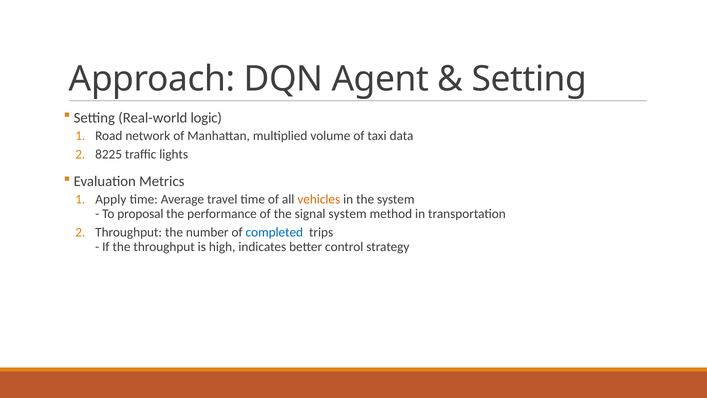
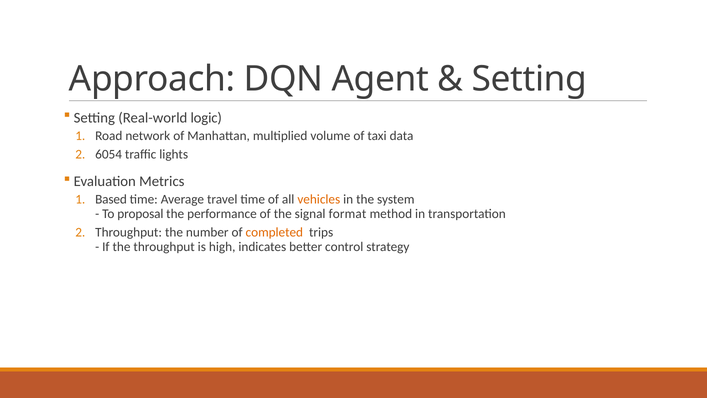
8225: 8225 -> 6054 (109, 154)
Apply: Apply -> Based (111, 199)
signal system: system -> format (348, 214)
completed colour: blue -> orange (274, 232)
